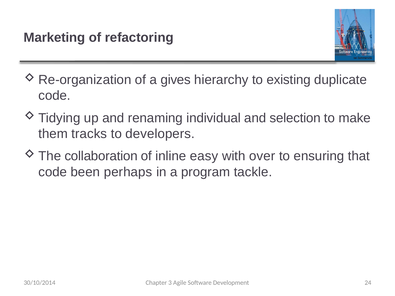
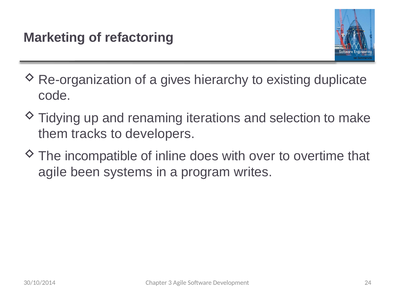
individual: individual -> iterations (213, 118)
collaboration: collaboration -> incompatible (101, 156)
easy: easy -> does (204, 156)
ensuring: ensuring -> overtime (319, 156)
code: code -> agile (53, 172)
perhaps: perhaps -> systems (128, 172)
tackle: tackle -> writes (253, 172)
